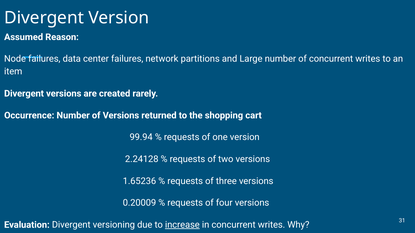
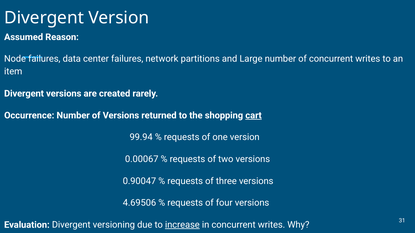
cart underline: none -> present (254, 116)
2.24128: 2.24128 -> 0.00067 (142, 159)
1.65236: 1.65236 -> 0.90047 (139, 181)
0.20009: 0.20009 -> 4.69506 (139, 203)
